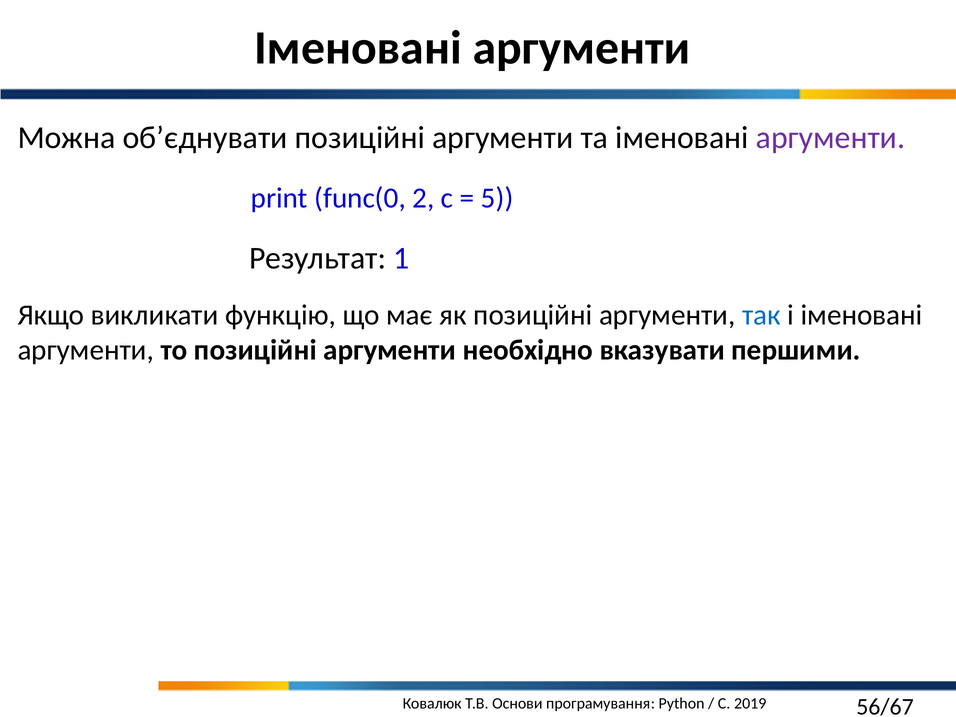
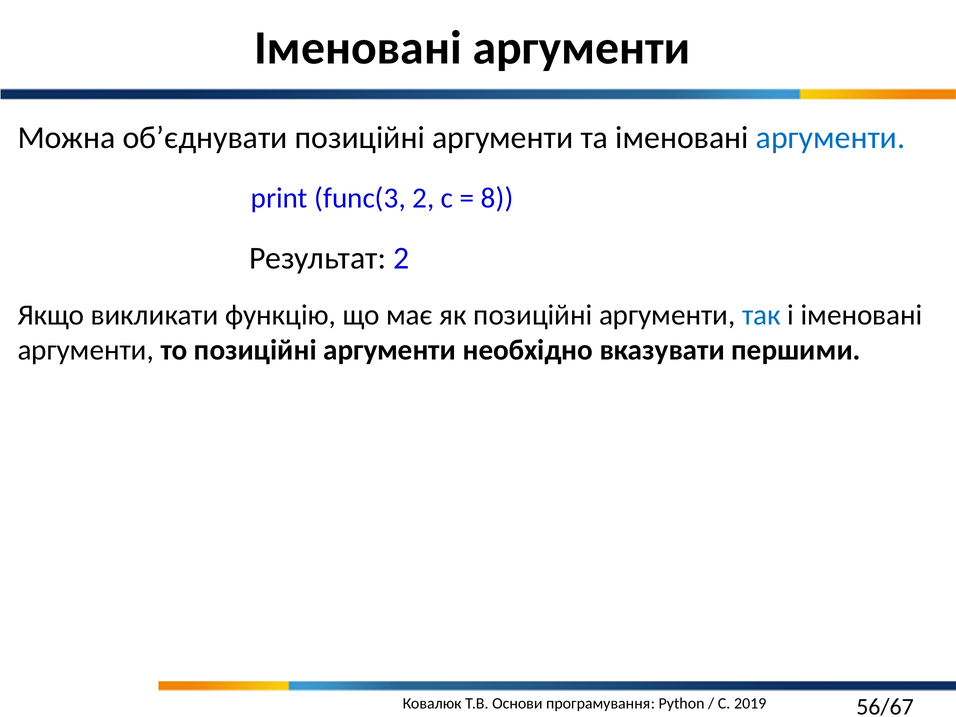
аргументи colour: purple -> blue (831, 138)
func(0: func(0 -> func(3 (360, 198)
5: 5 -> 8 (497, 198)
Результат 1: 1 -> 2 (401, 258)
